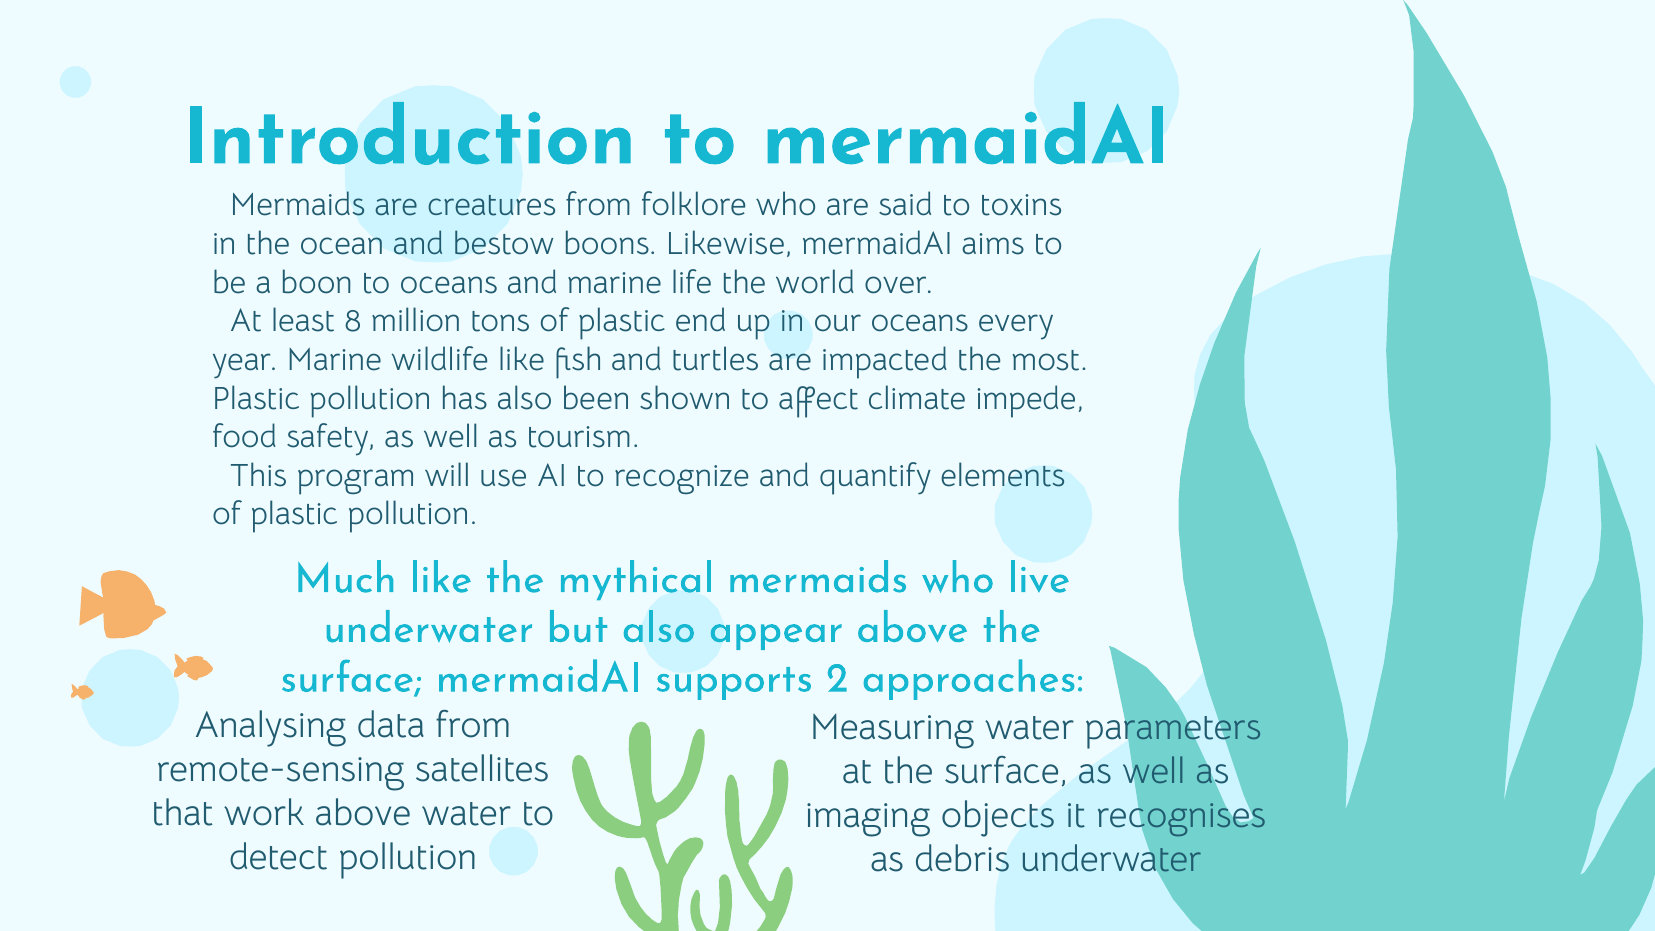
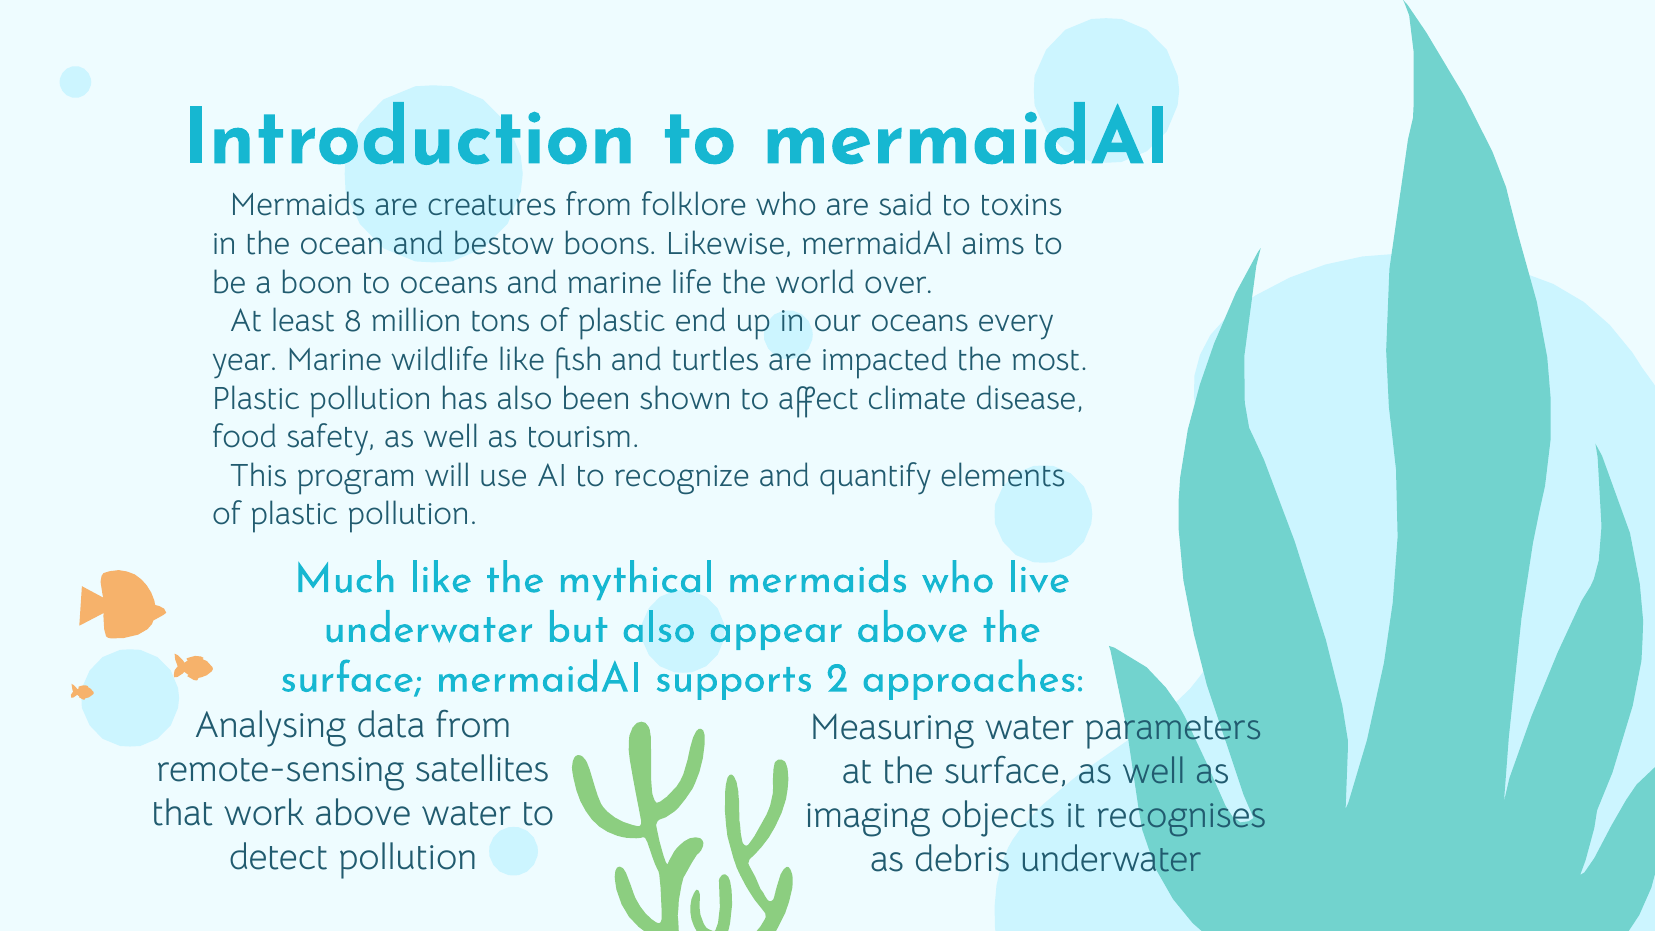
impede: impede -> disease (1030, 398)
